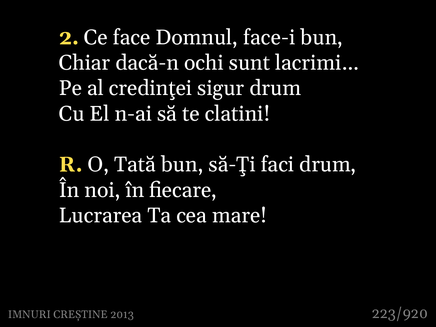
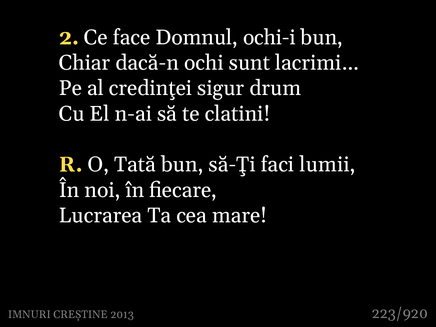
face-i: face-i -> ochi-i (269, 37)
faci drum: drum -> lumii (328, 165)
